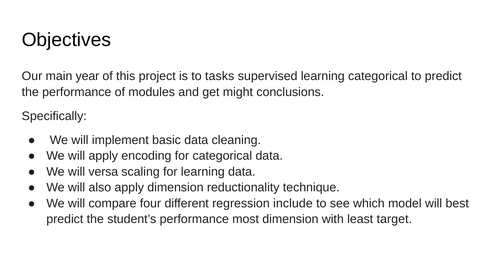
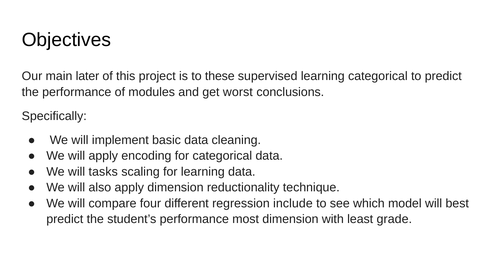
year: year -> later (87, 76)
tasks: tasks -> these (220, 76)
might: might -> worst (238, 92)
versa: versa -> tasks (103, 172)
target: target -> grade (394, 220)
